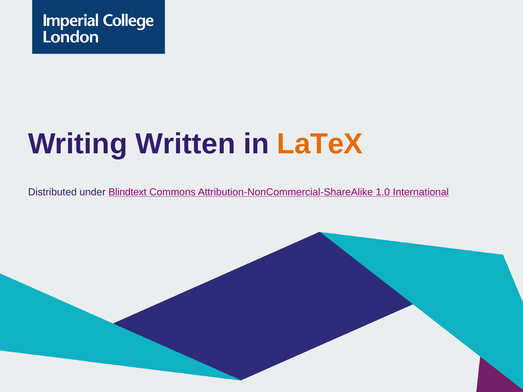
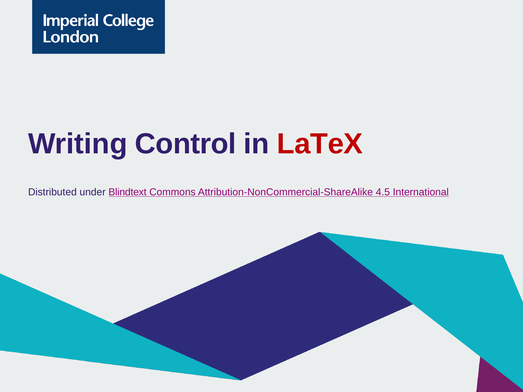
Written: Written -> Control (186, 144)
LaTeX colour: orange -> red (320, 144)
1.0: 1.0 -> 4.5 (383, 192)
